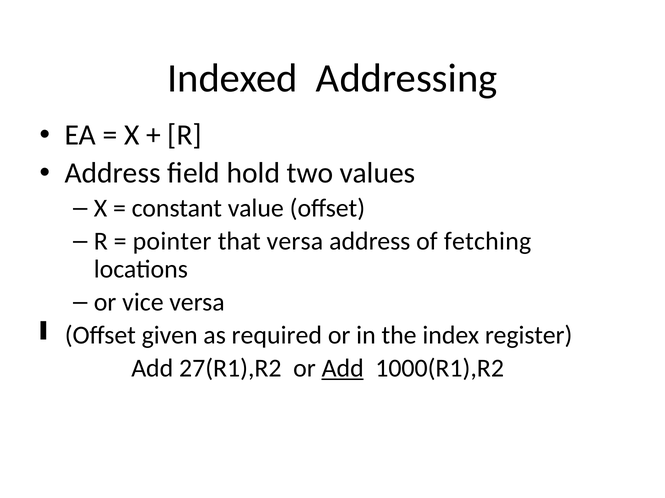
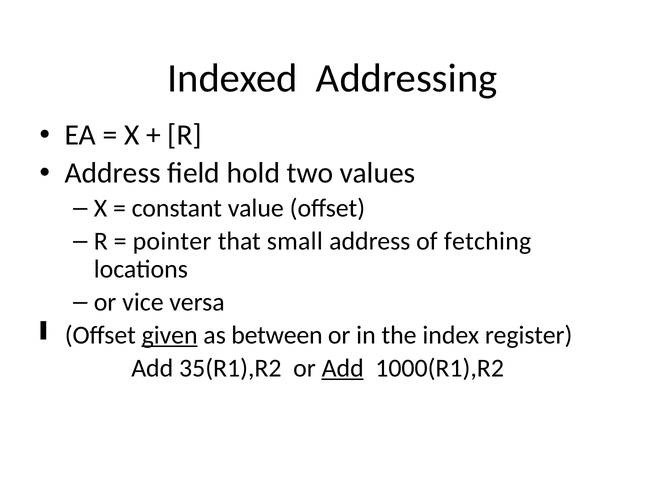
that versa: versa -> small (295, 242)
given underline: none -> present (170, 336)
required: required -> between (277, 336)
27(R1),R2: 27(R1),R2 -> 35(R1),R2 (230, 369)
